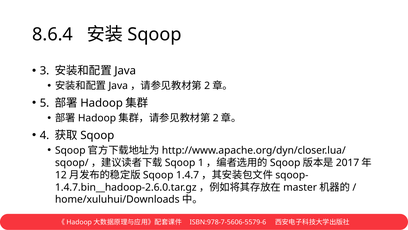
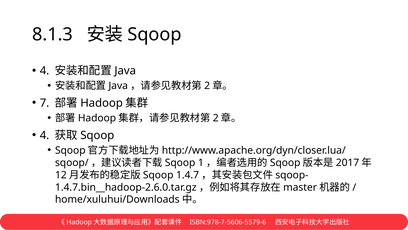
8.6.4: 8.6.4 -> 8.1.3 (53, 34)
3: 3 -> 4 (45, 71)
5: 5 -> 7 (45, 103)
